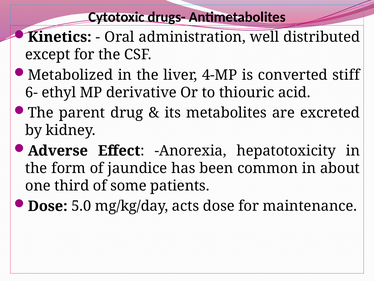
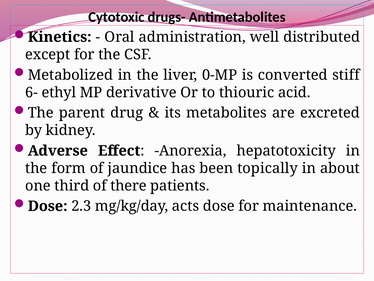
4-MP: 4-MP -> 0-MP (220, 75)
common: common -> topically (268, 168)
some: some -> there (129, 185)
5.0: 5.0 -> 2.3 (81, 206)
